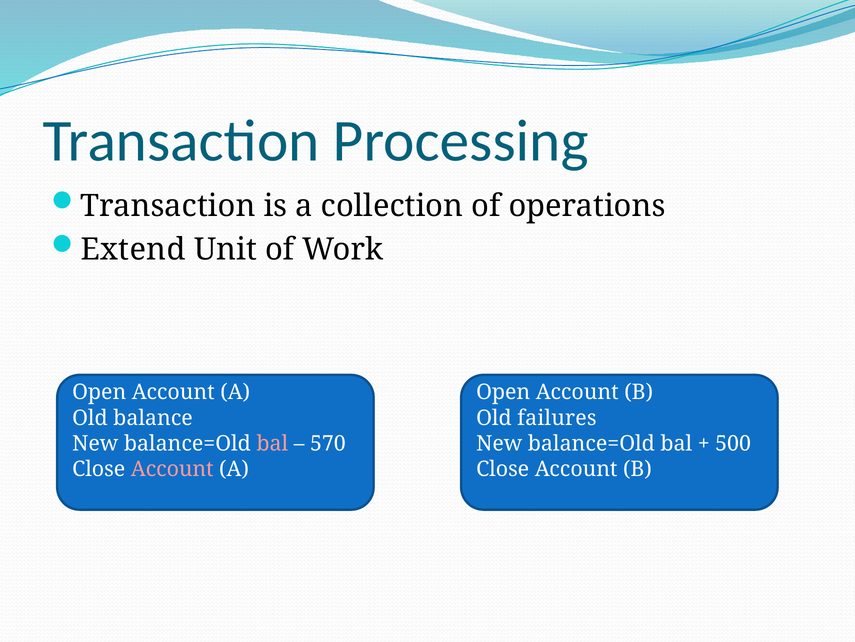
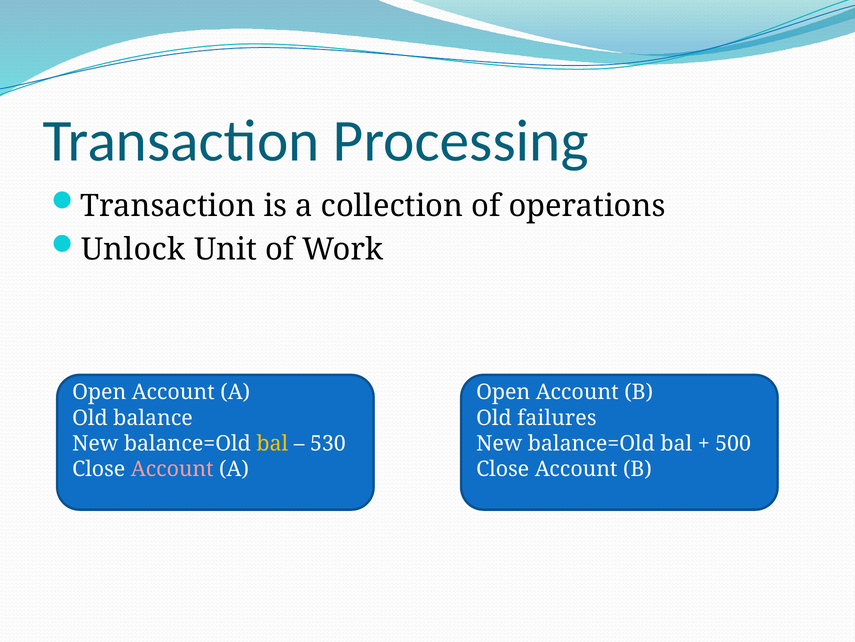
Extend: Extend -> Unlock (133, 249)
bal colour: pink -> yellow (272, 443)
570: 570 -> 530 (328, 443)
